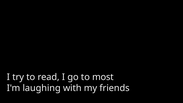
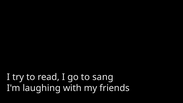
most: most -> sang (103, 77)
